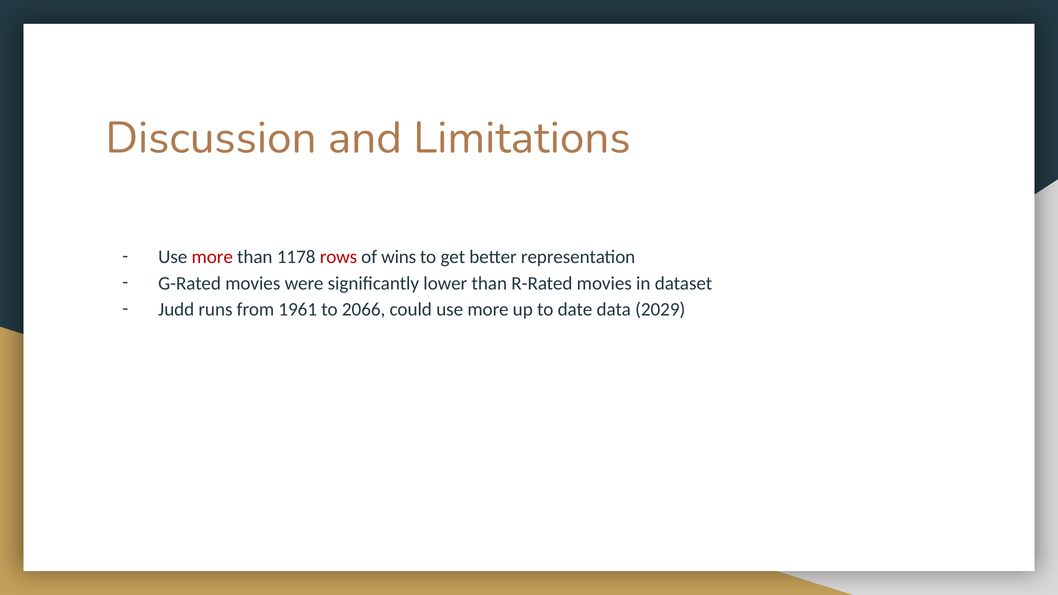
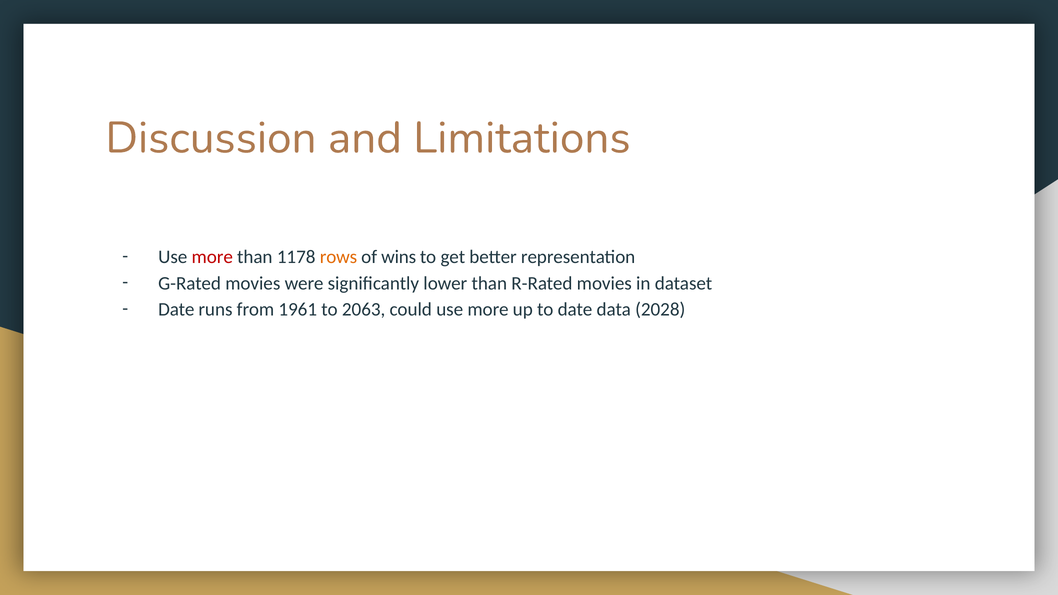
rows colour: red -> orange (338, 257)
Judd: Judd -> Date (176, 310)
2066: 2066 -> 2063 (364, 310)
2029: 2029 -> 2028 (660, 310)
